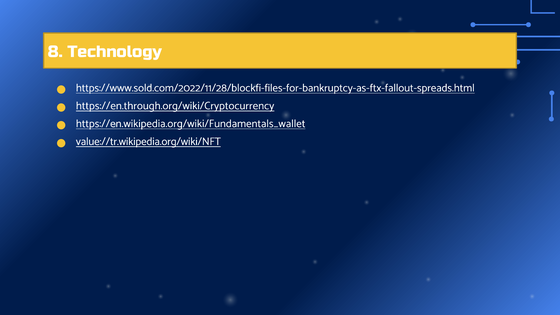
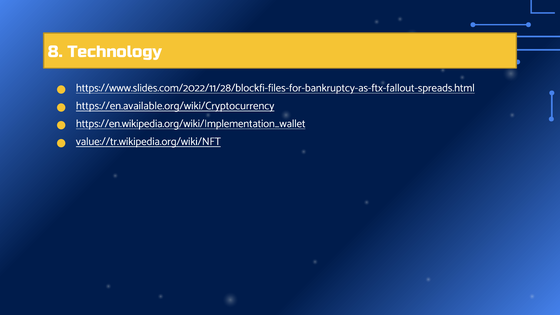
https://www.sold.com/2022/11/28/blockfi-files-for-bankruptcy-as-ftx-fallout-spreads.html: https://www.sold.com/2022/11/28/blockfi-files-for-bankruptcy-as-ftx-fallout-spreads.html -> https://www.slides.com/2022/11/28/blockfi-files-for-bankruptcy-as-ftx-fallout-spreads.html (275, 88)
https://en.through.org/wiki/Cryptocurrency: https://en.through.org/wiki/Cryptocurrency -> https://en.available.org/wiki/Cryptocurrency (175, 106)
https://en.wikipedia.org/wiki/Fundamentals_wallet: https://en.wikipedia.org/wiki/Fundamentals_wallet -> https://en.wikipedia.org/wiki/Implementation_wallet (191, 124)
